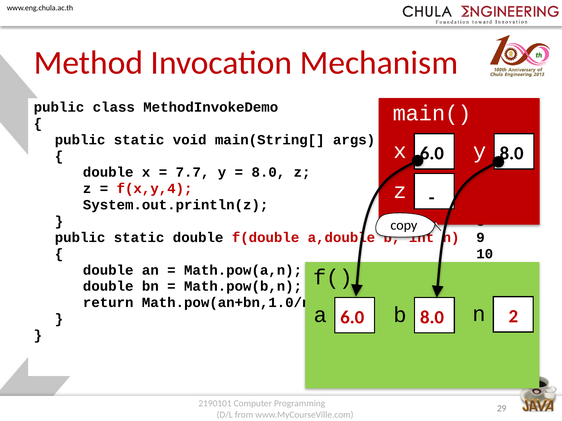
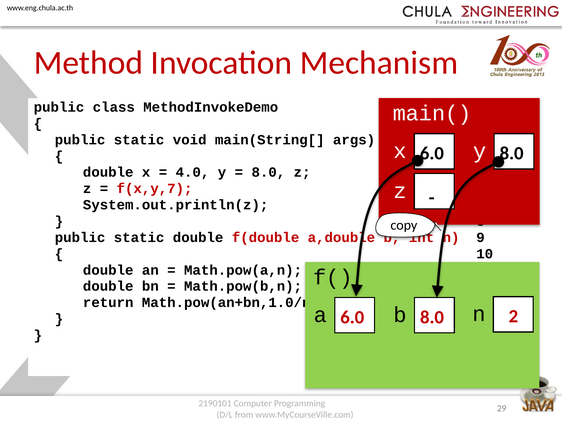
7.7: 7.7 -> 4.0 (192, 173)
f(x,y,4: f(x,y,4 -> f(x,y,7 (155, 189)
